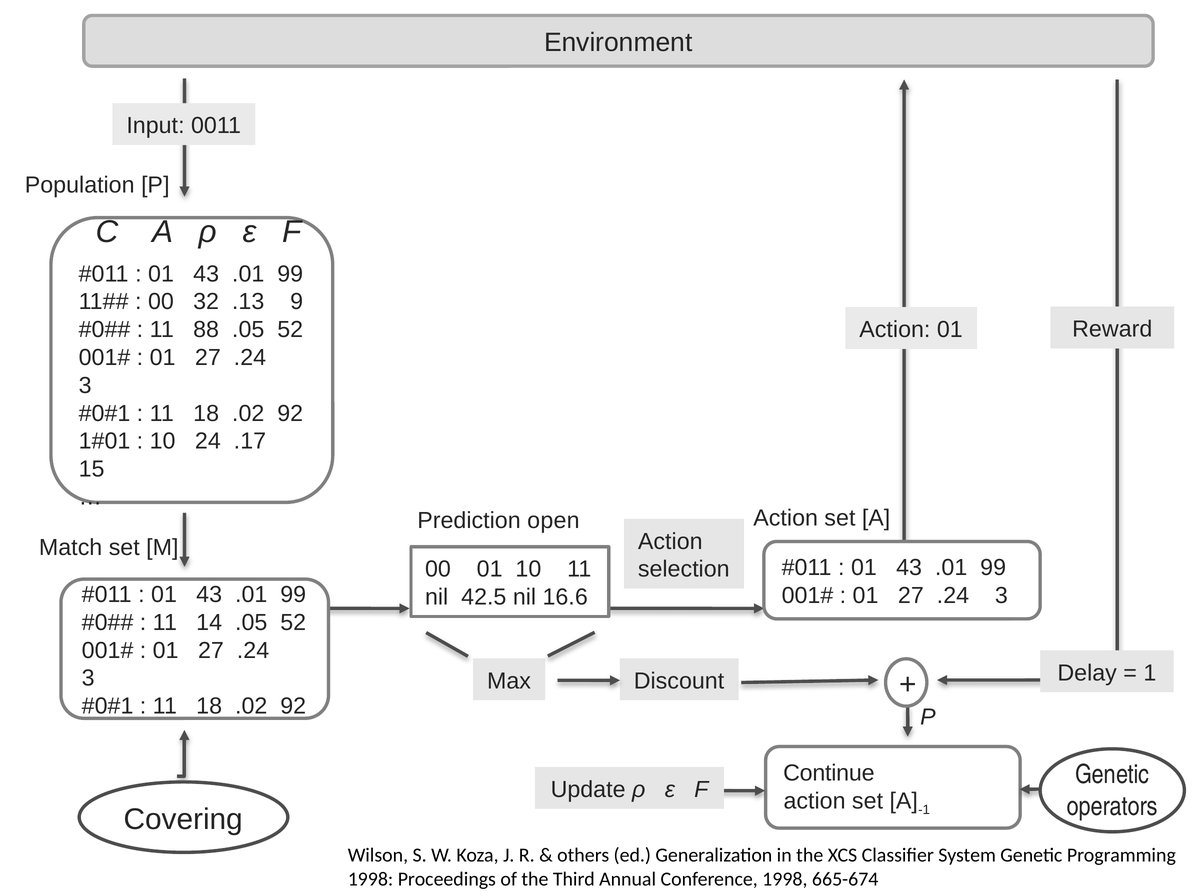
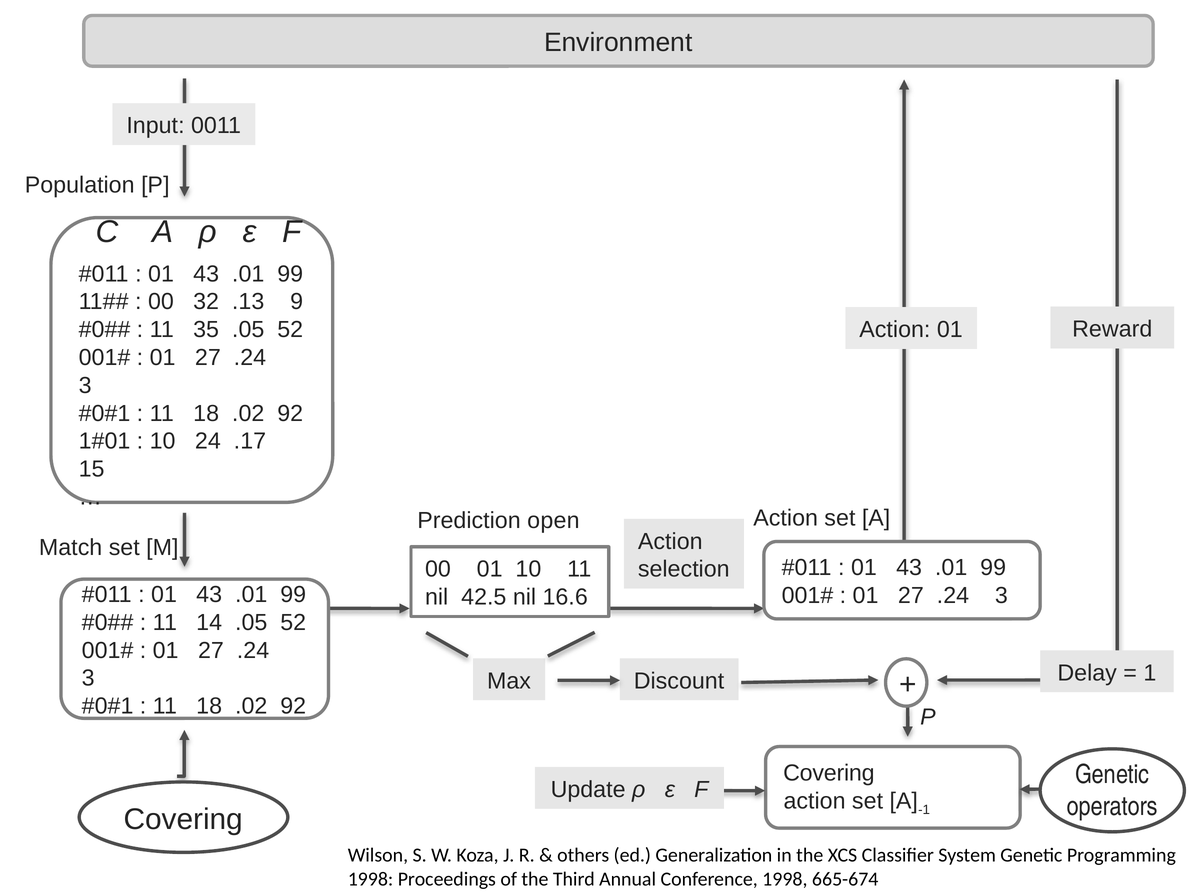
88: 88 -> 35 (206, 330)
Continue: Continue -> Covering (829, 773)
